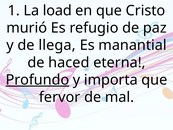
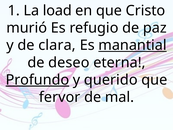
llega: llega -> clara (57, 45)
manantial underline: none -> present (132, 45)
haced: haced -> deseo (69, 62)
importa: importa -> querido (111, 80)
